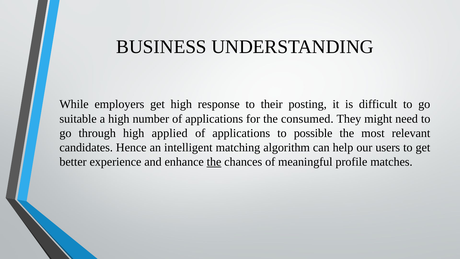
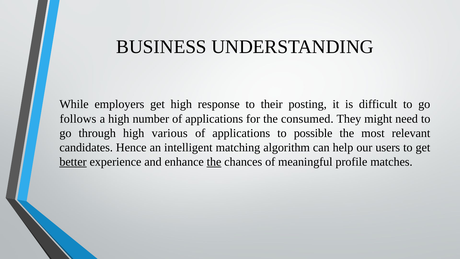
suitable: suitable -> follows (78, 119)
applied: applied -> various (170, 133)
better underline: none -> present (73, 162)
